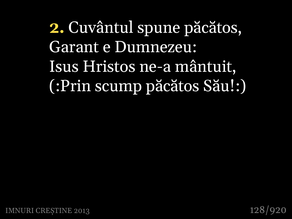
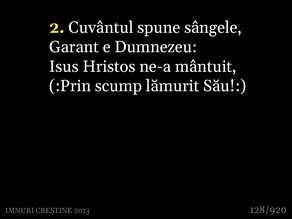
spune păcătos: păcătos -> sângele (213, 28)
scump păcătos: păcătos -> lămurit (173, 86)
